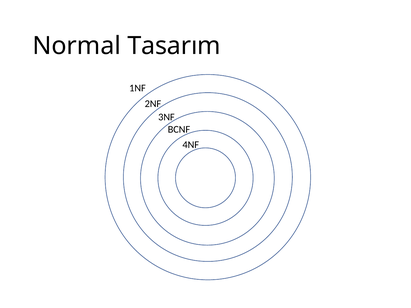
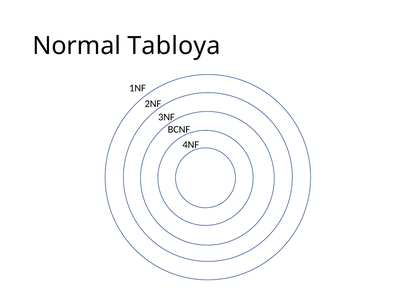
Tasarım: Tasarım -> Tabloya (174, 46)
